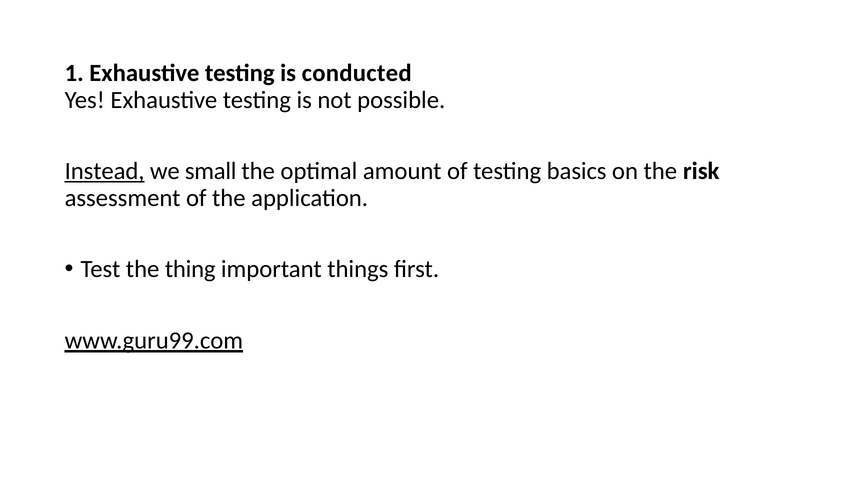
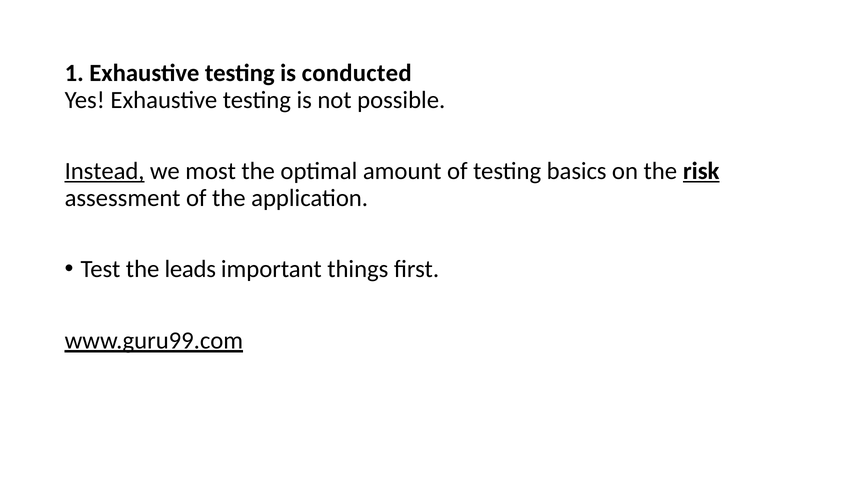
small: small -> most (211, 171)
risk underline: none -> present (701, 171)
thing: thing -> leads (190, 269)
